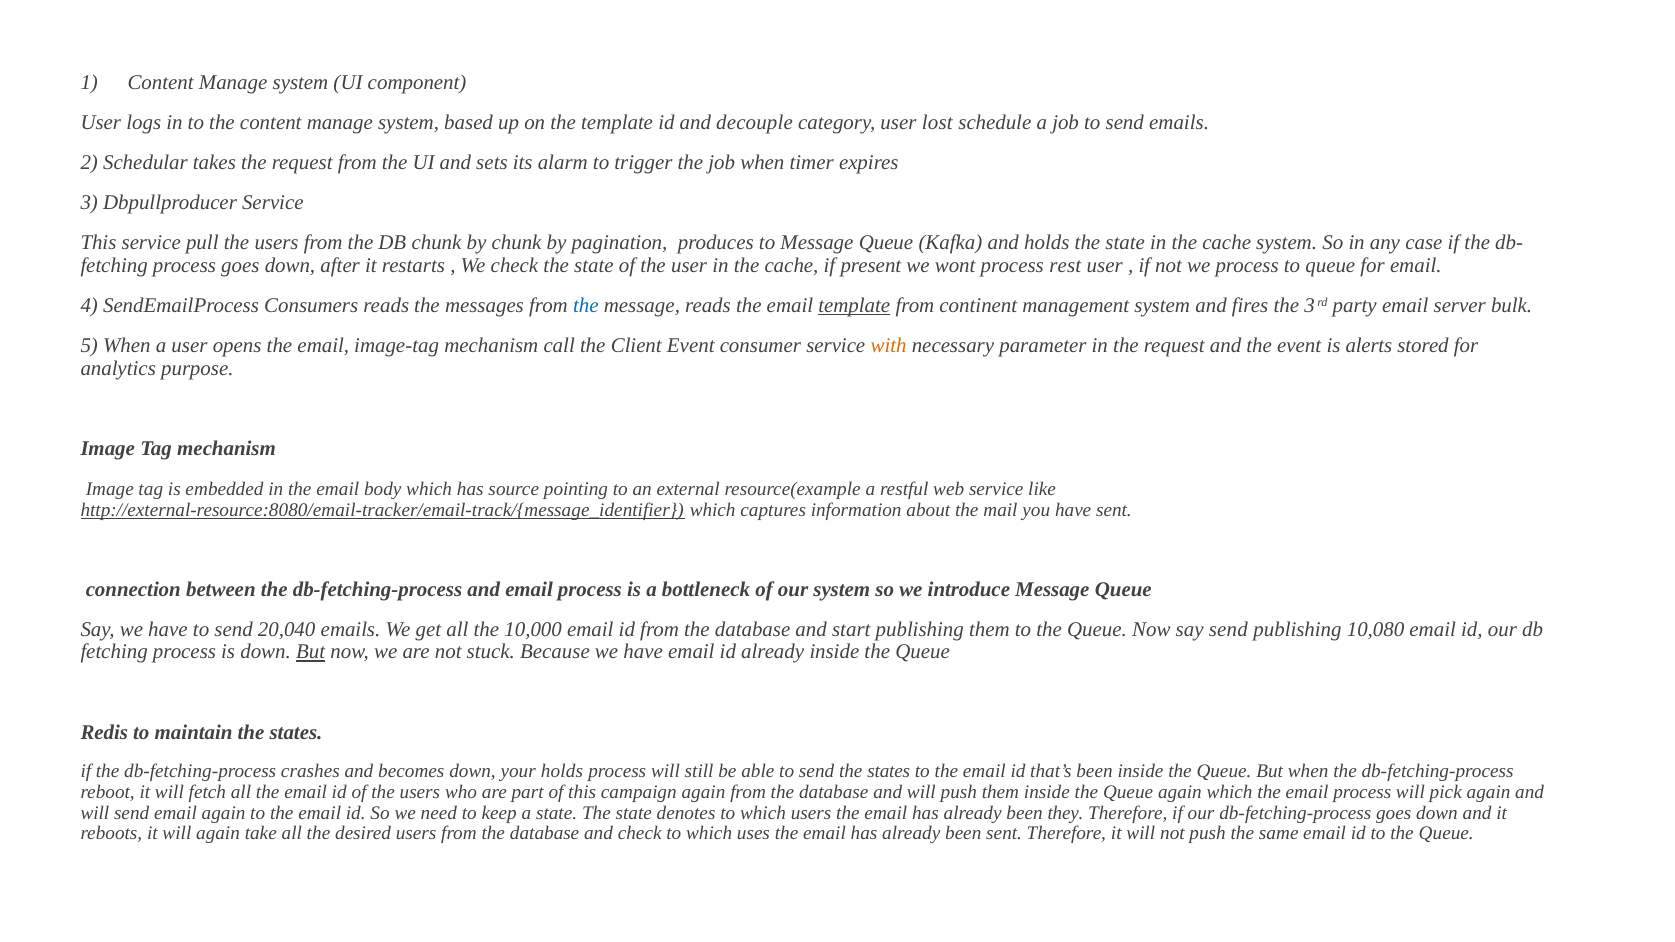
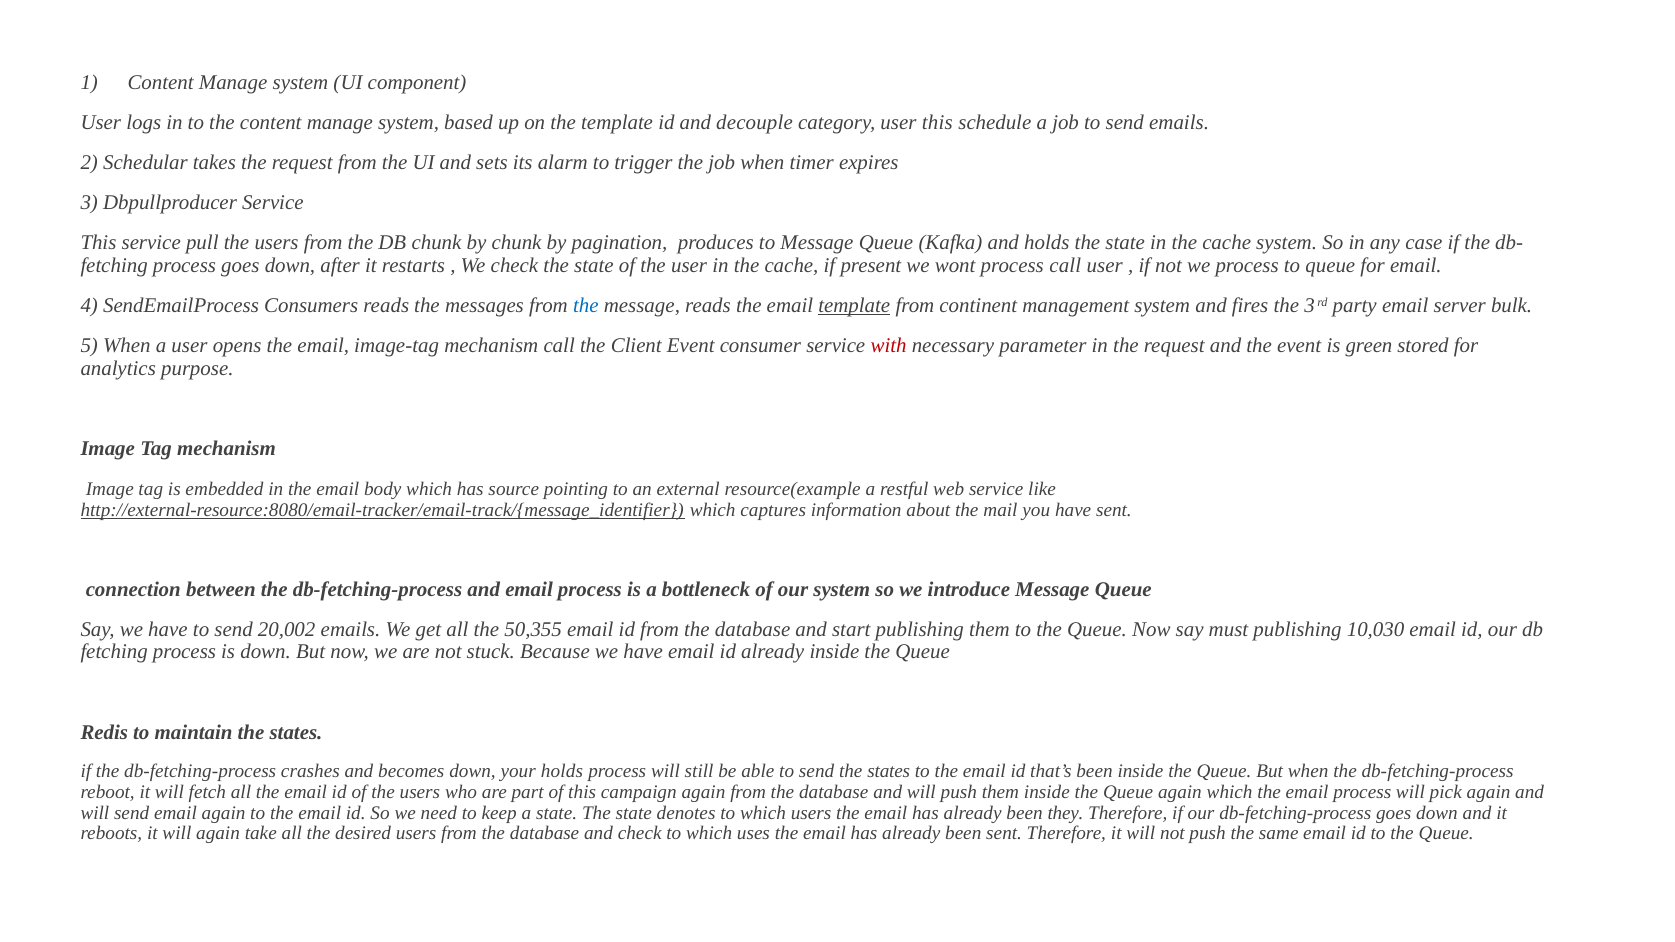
user lost: lost -> this (937, 123)
process rest: rest -> call (1065, 266)
with colour: orange -> red (889, 346)
alerts: alerts -> green (1369, 346)
20,040: 20,040 -> 20,002 (287, 630)
10,000: 10,000 -> 50,355 (533, 630)
say send: send -> must (1228, 630)
10,080: 10,080 -> 10,030 (1376, 630)
But underline: present -> none (311, 652)
